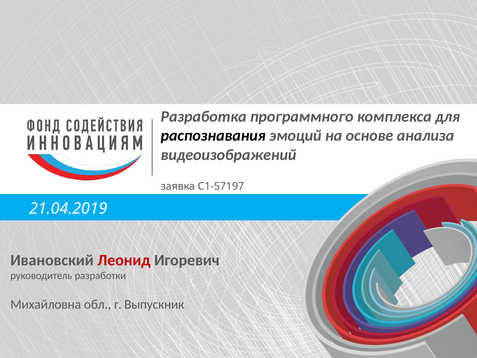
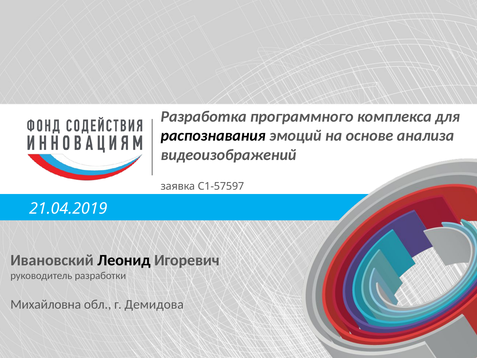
С1-57197: С1-57197 -> С1-57597 (221, 186)
Леонид colour: red -> black (124, 260)
Выпускник: Выпускник -> Демидова (154, 304)
